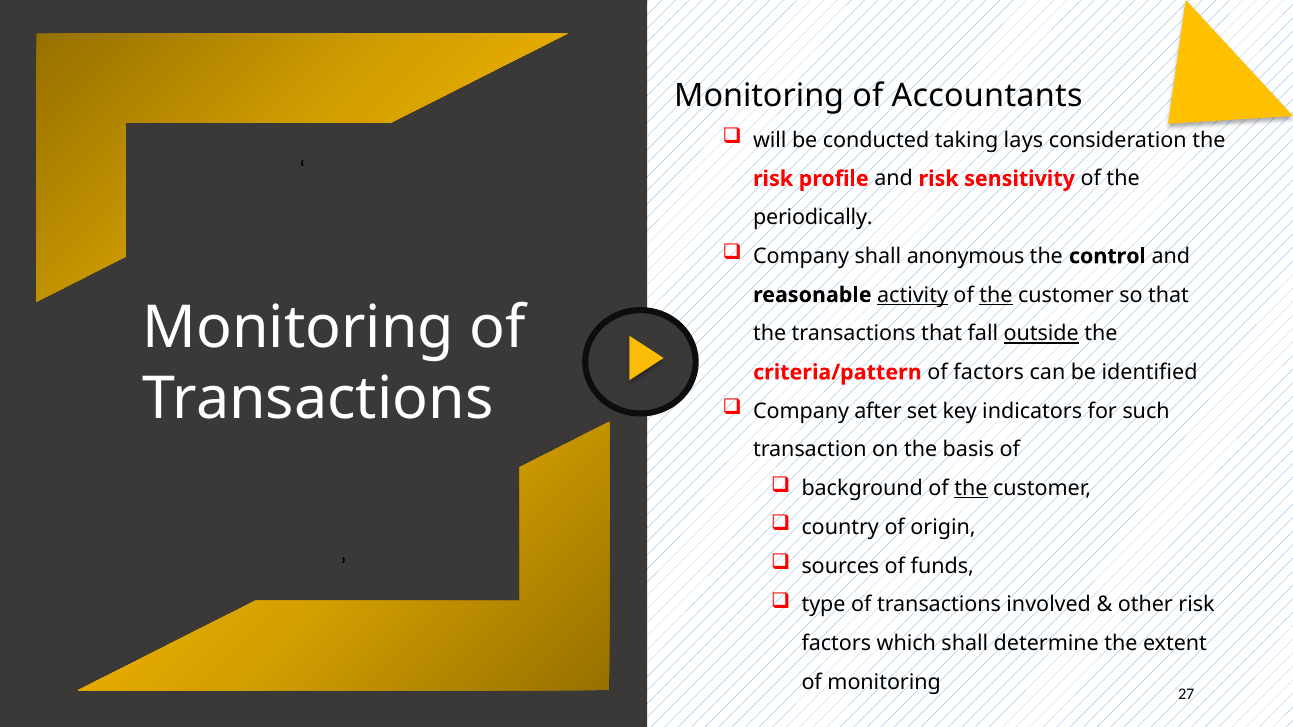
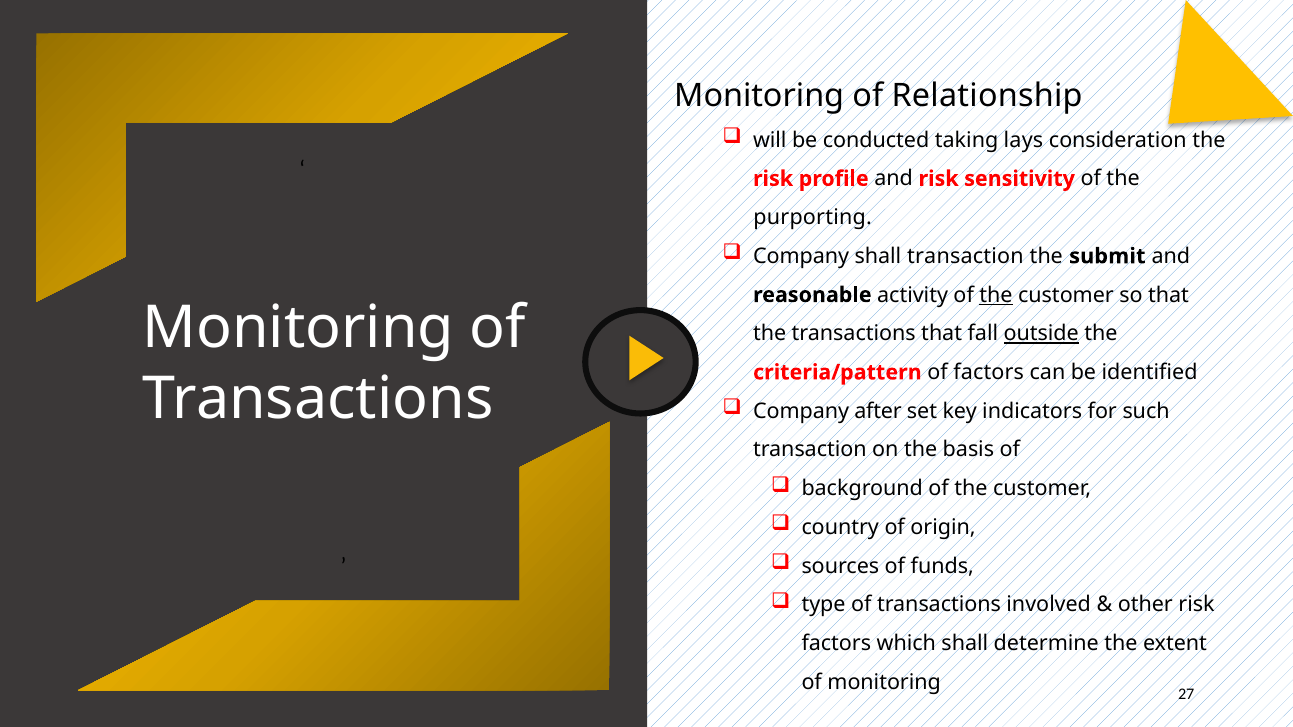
Accountants: Accountants -> Relationship (987, 96)
periodically: periodically -> purporting (813, 218)
shall anonymous: anonymous -> transaction (965, 256)
control: control -> submit (1107, 256)
activity underline: present -> none (913, 295)
the underline: present -> none (971, 489)
